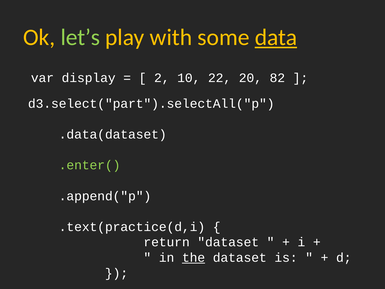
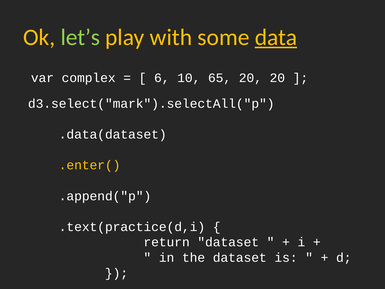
display: display -> complex (89, 78)
2: 2 -> 6 (162, 78)
22: 22 -> 65 (220, 78)
20 82: 82 -> 20 (277, 78)
d3.select("part").selectAll("p: d3.select("part").selectAll("p -> d3.select("mark").selectAll("p (151, 103)
.enter( colour: light green -> yellow (90, 165)
the underline: present -> none (194, 257)
